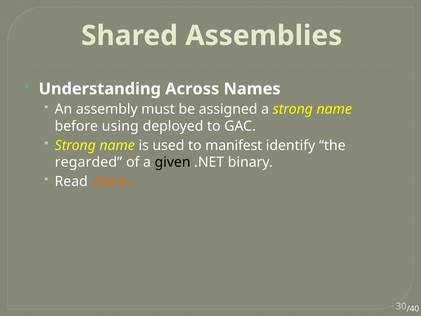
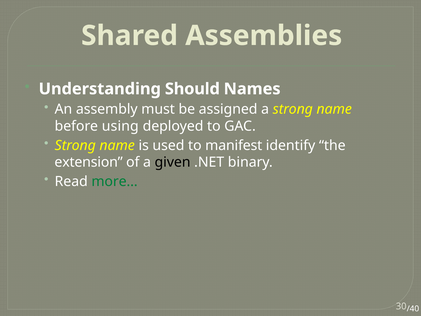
Across: Across -> Should (192, 89)
regarded: regarded -> extension (89, 162)
more… colour: orange -> green (115, 181)
